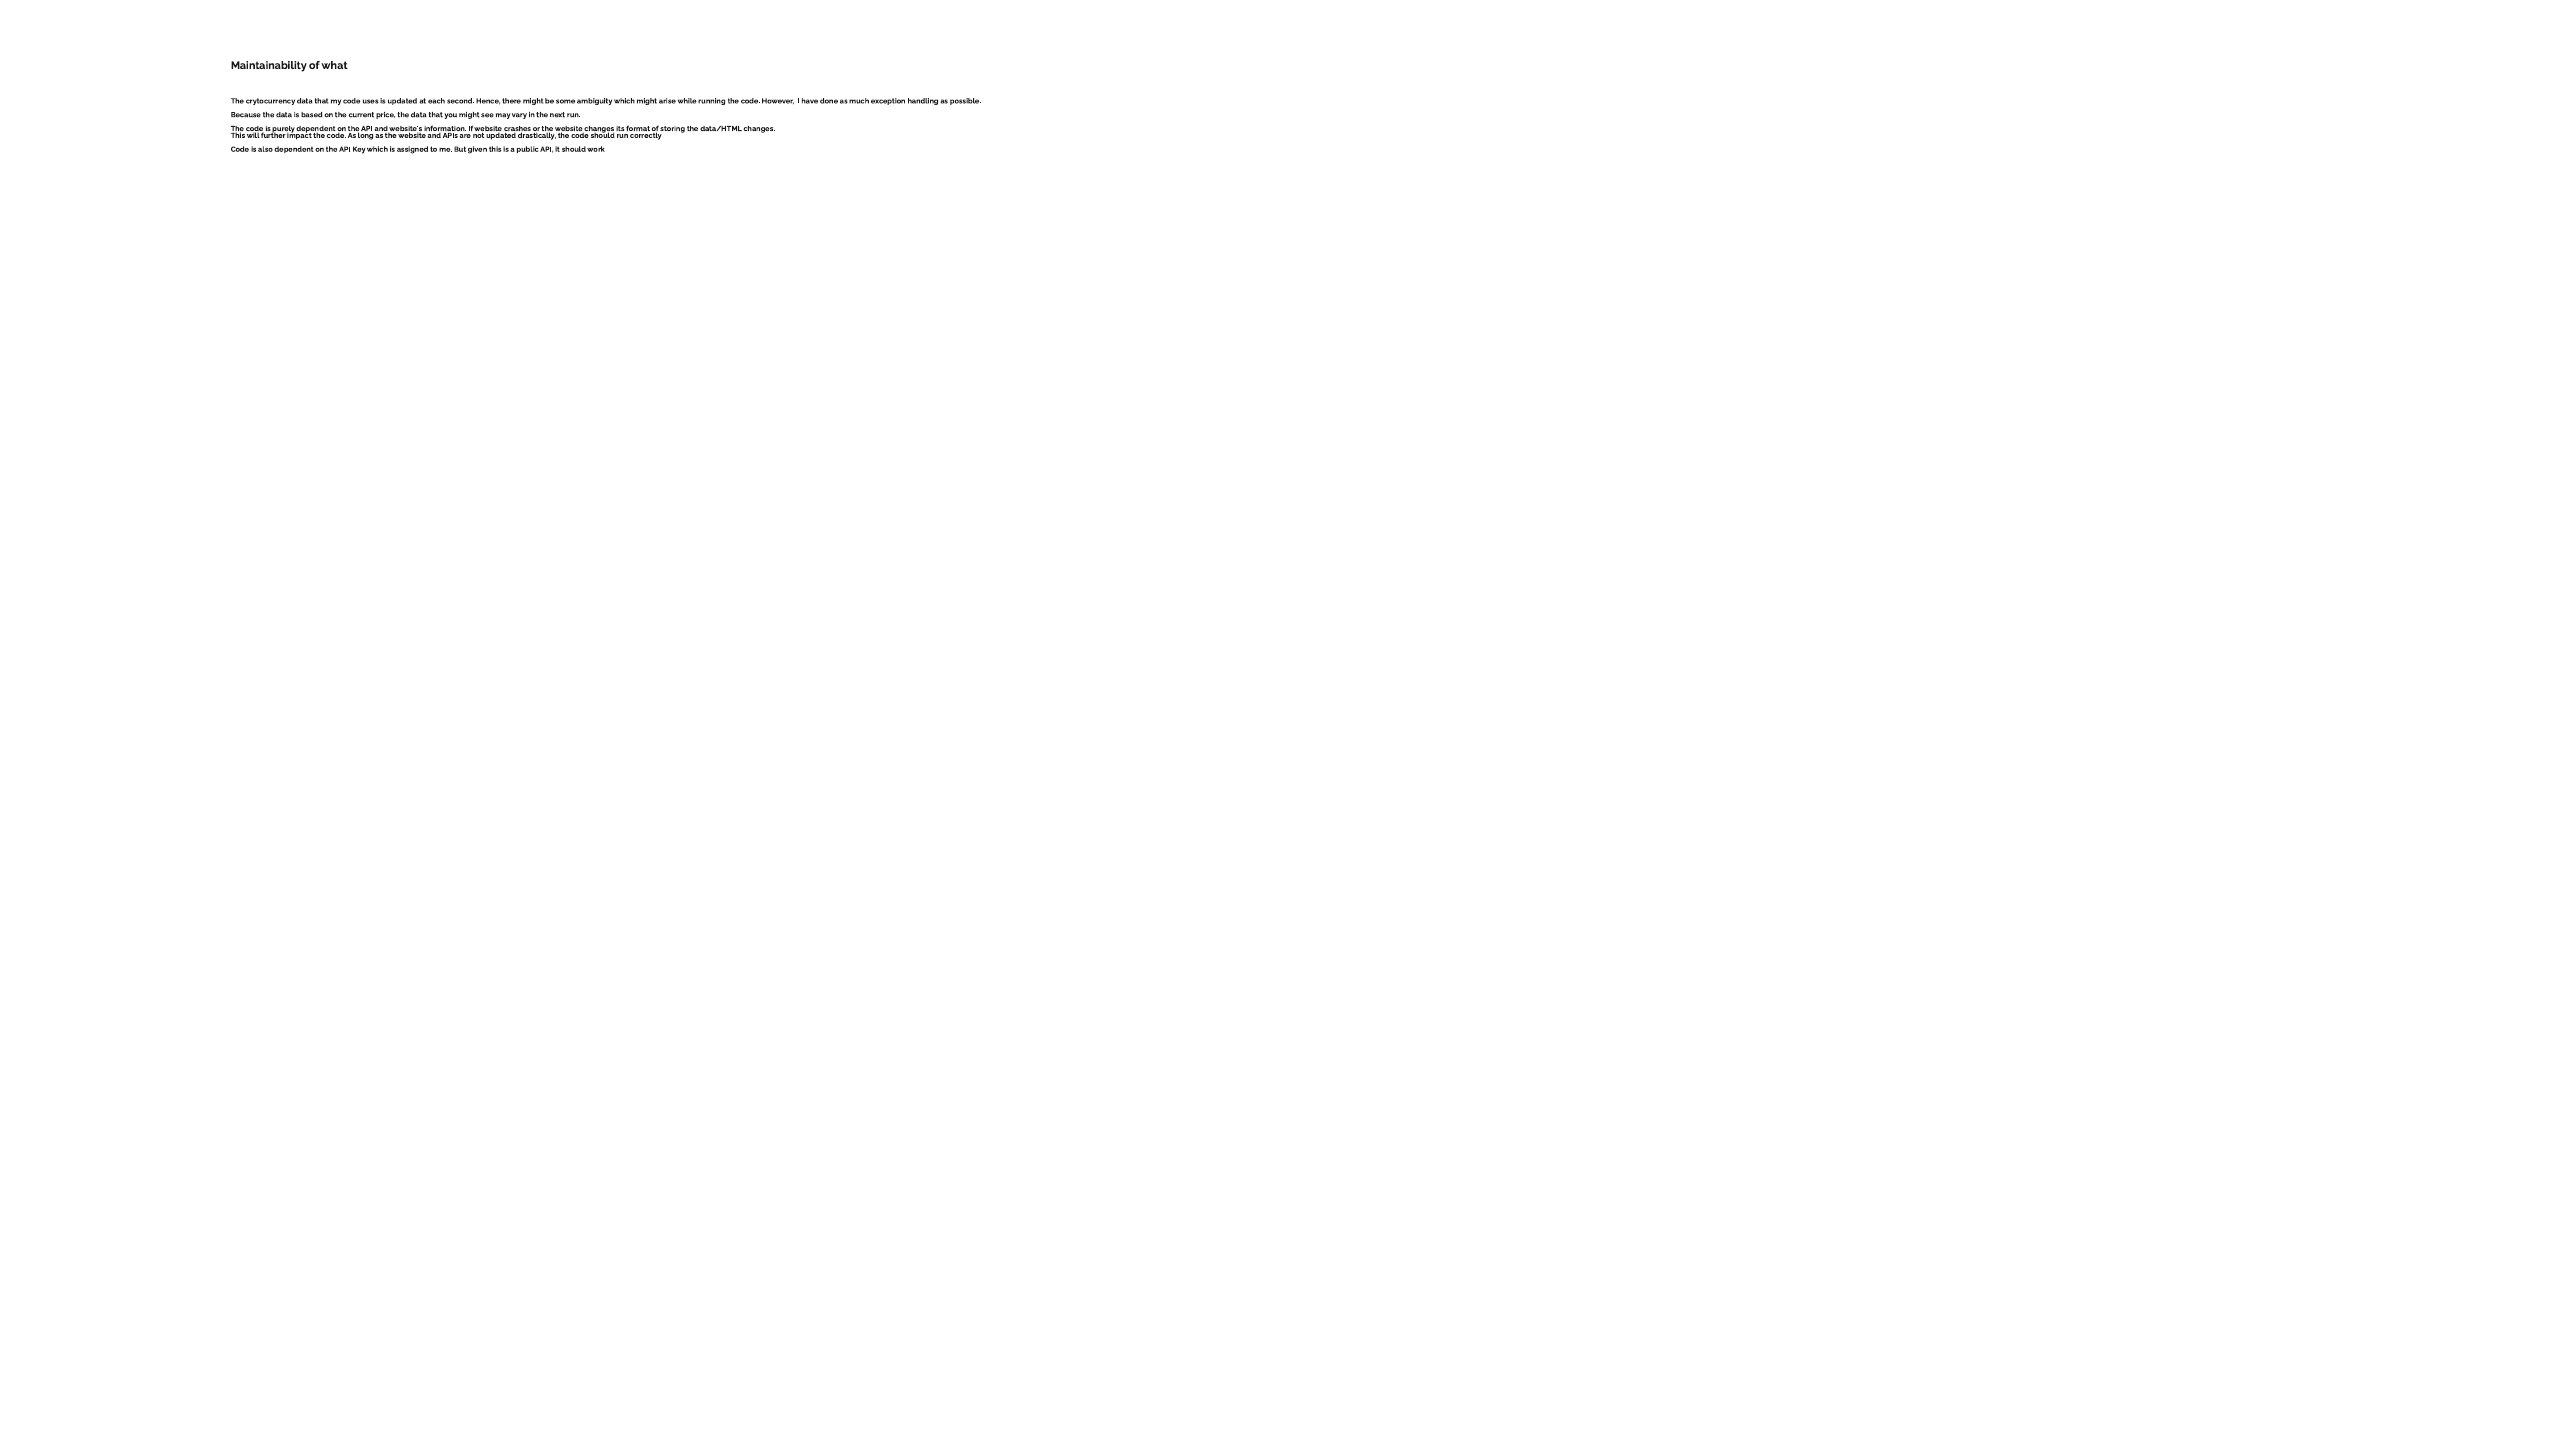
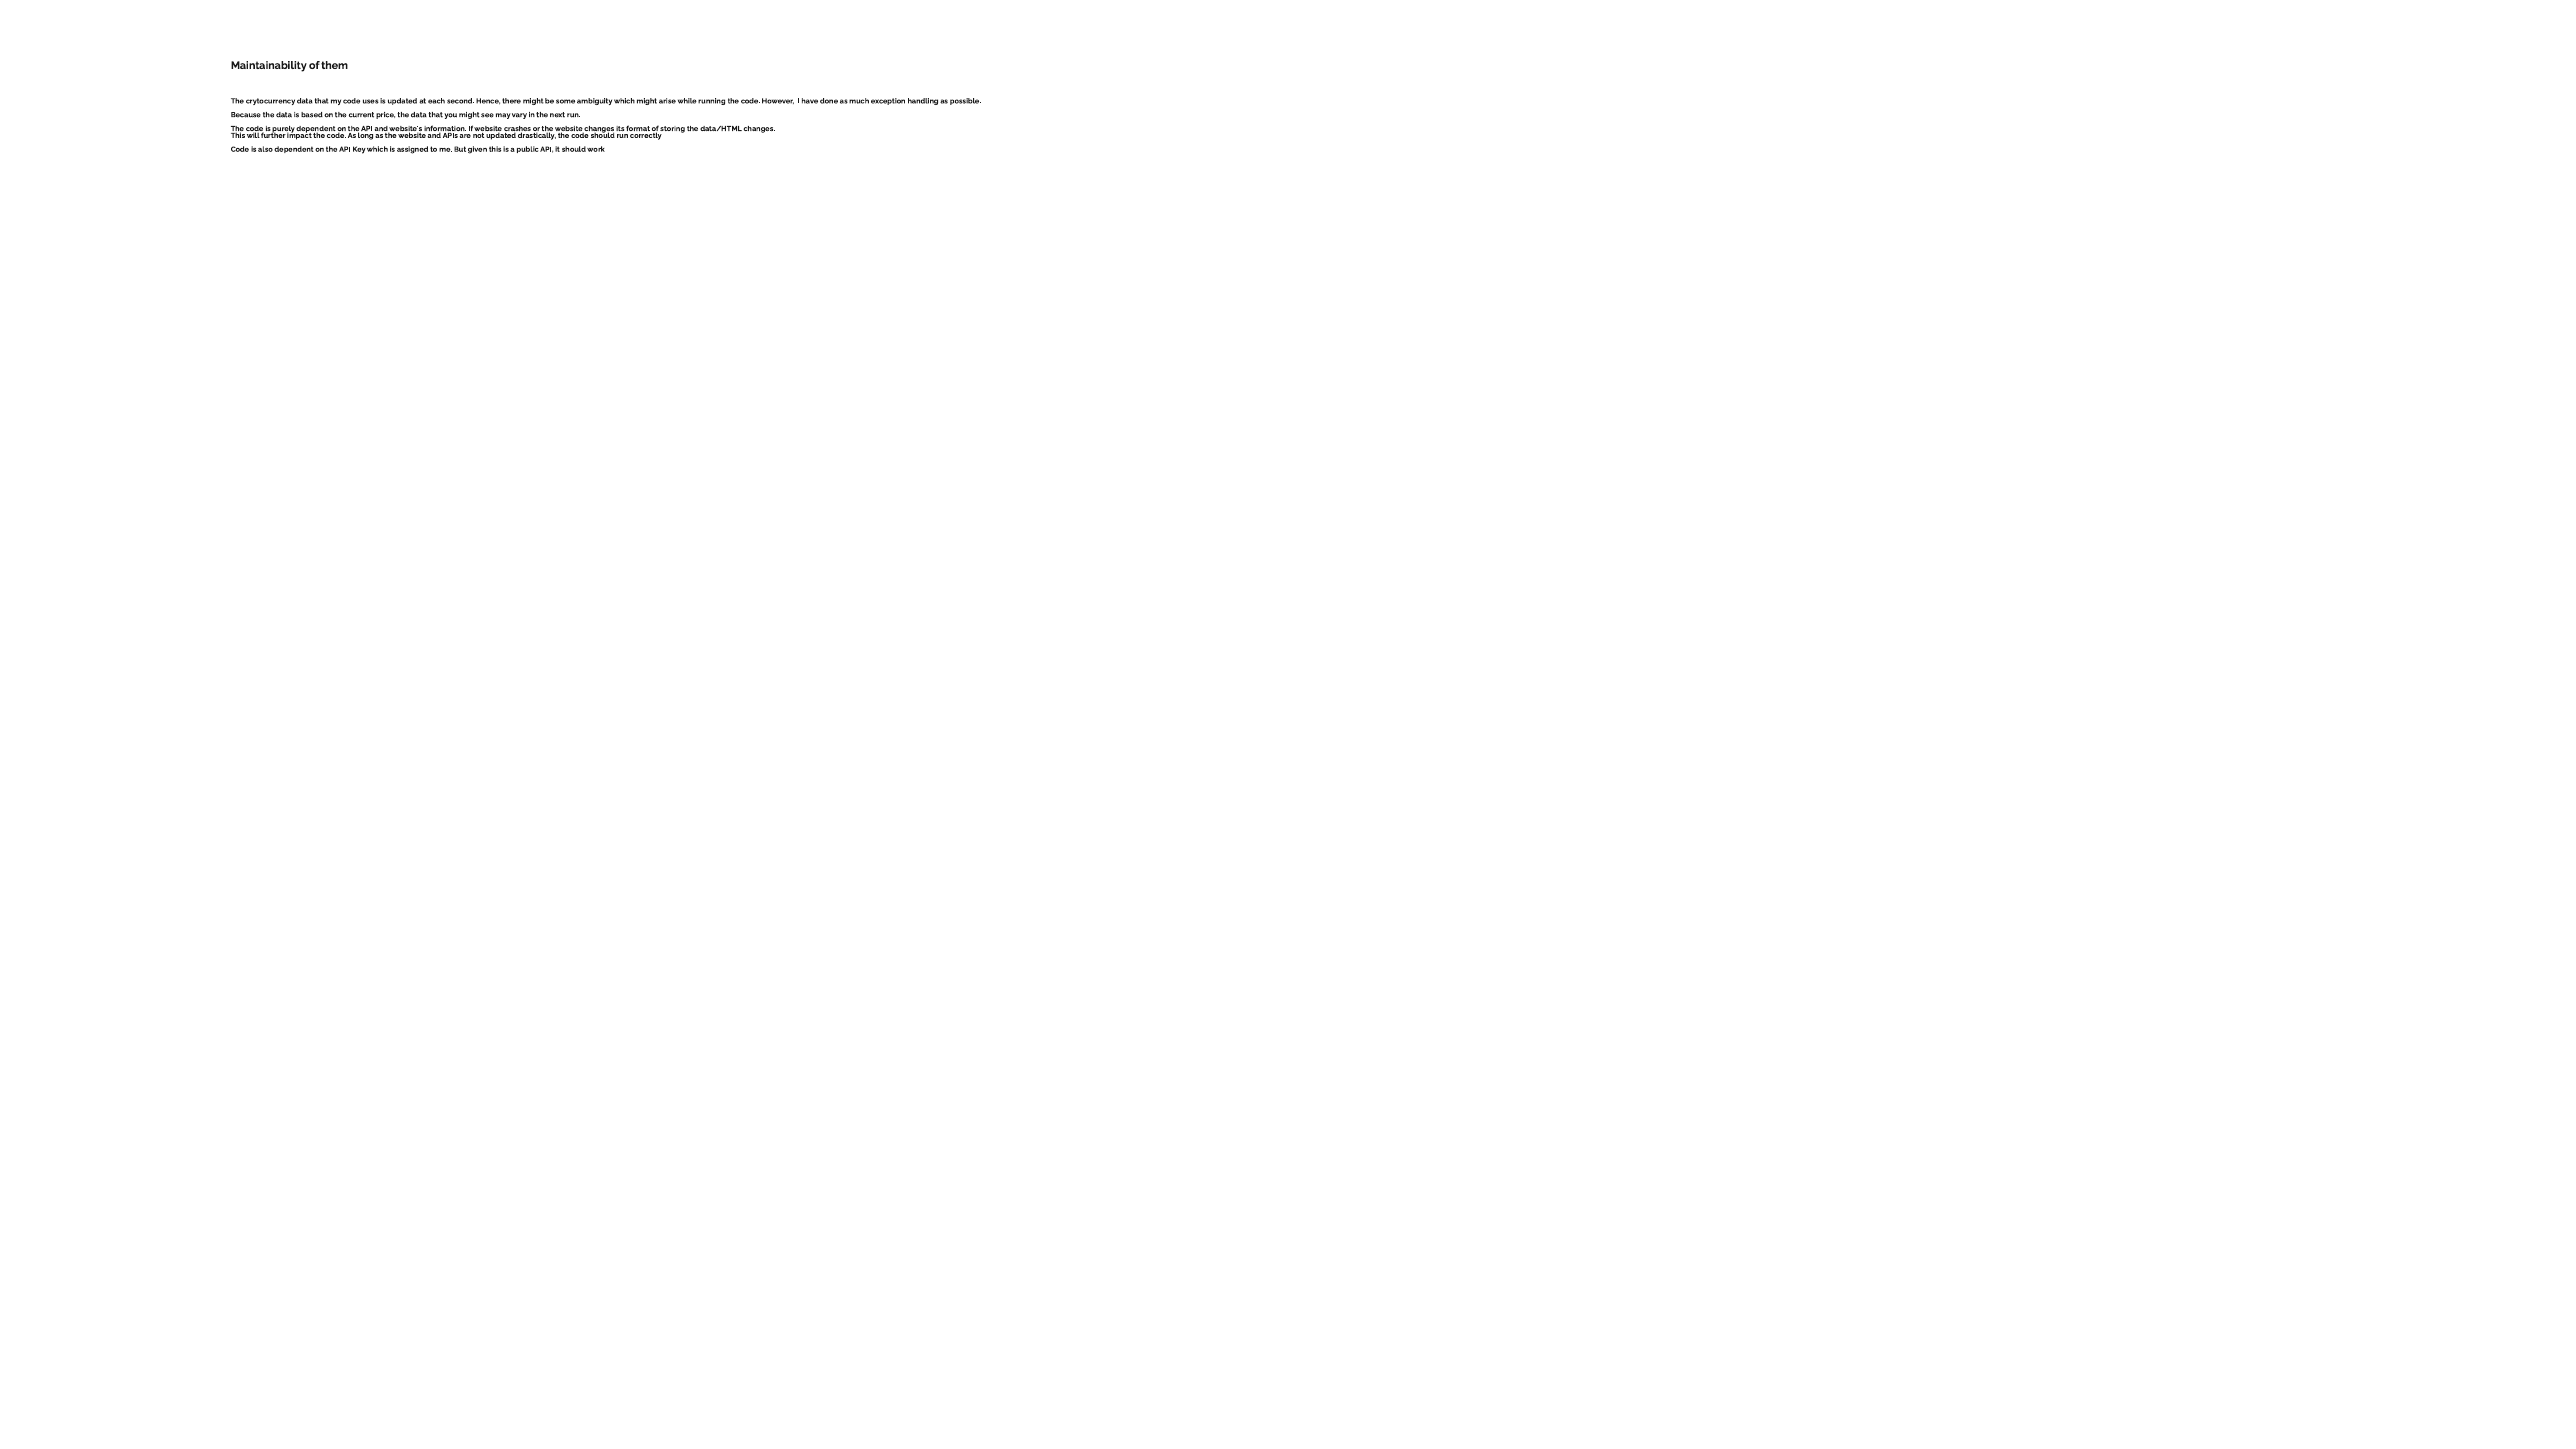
what: what -> them (335, 65)
